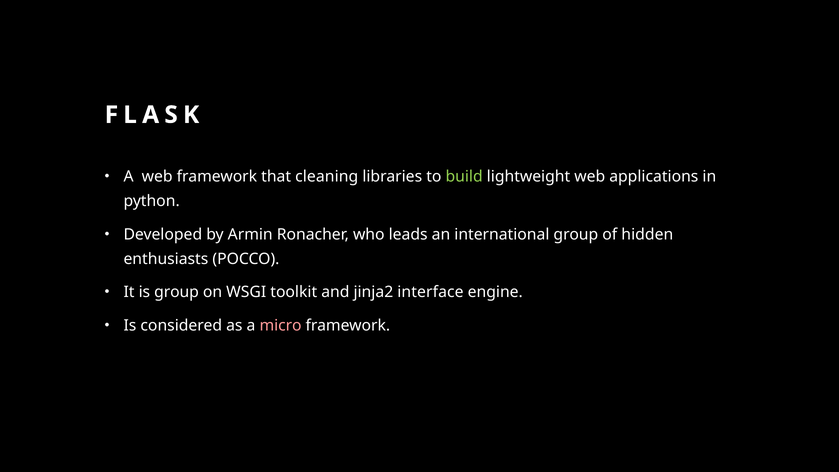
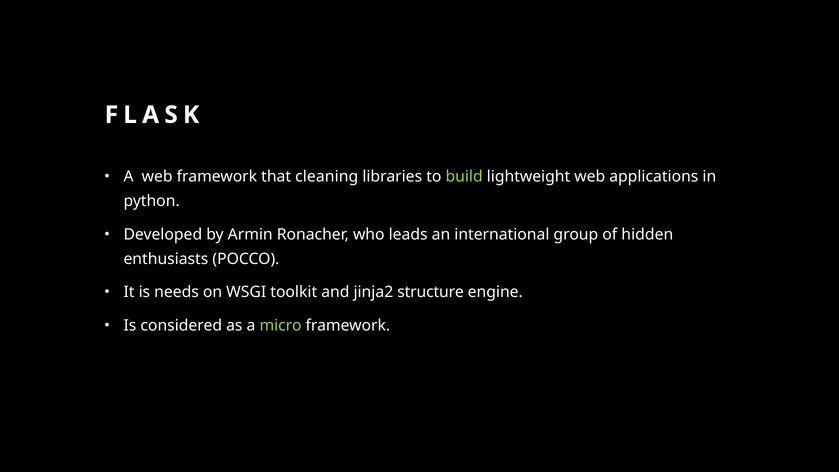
is group: group -> needs (177, 292)
interface: interface -> structure (431, 292)
micro colour: pink -> light green (281, 326)
